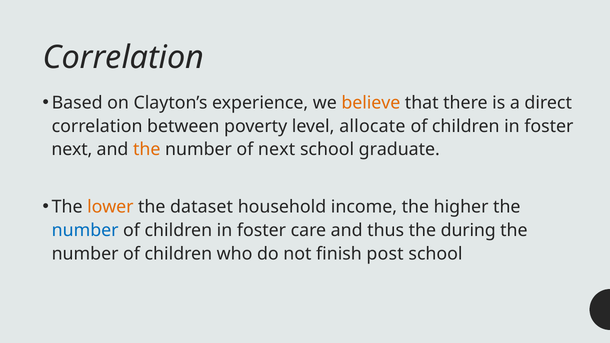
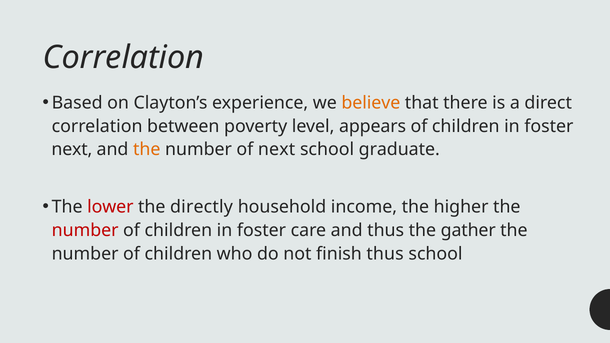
allocate: allocate -> appears (373, 126)
lower colour: orange -> red (110, 207)
dataset: dataset -> directly (202, 207)
number colour: blue -> red (85, 230)
during: during -> gather (468, 230)
finish post: post -> thus (385, 254)
